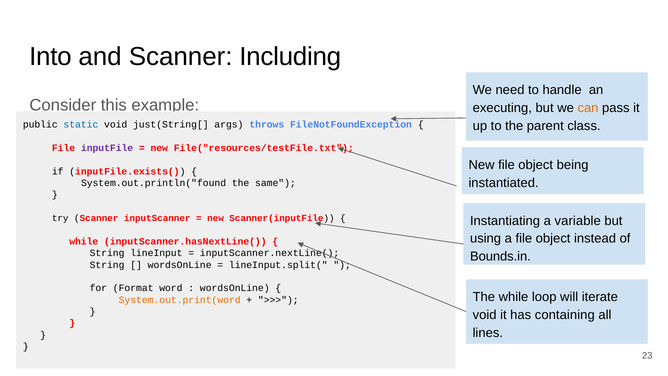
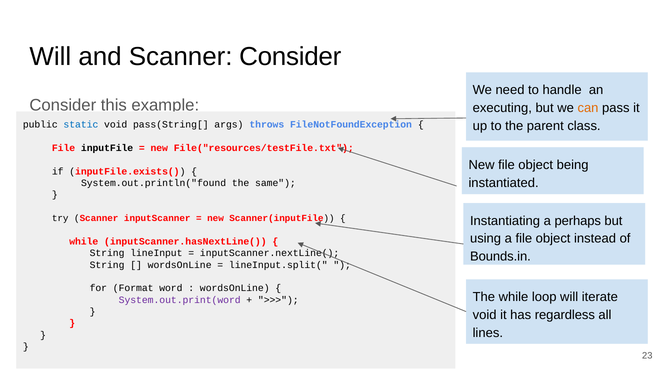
Into: Into -> Will (50, 57)
Scanner Including: Including -> Consider (290, 57)
just(String[: just(String[ -> pass(String[ (171, 125)
inputFile colour: purple -> black (107, 148)
variable: variable -> perhaps (578, 221)
System.out.print(word colour: orange -> purple (180, 300)
containing: containing -> regardless (565, 315)
